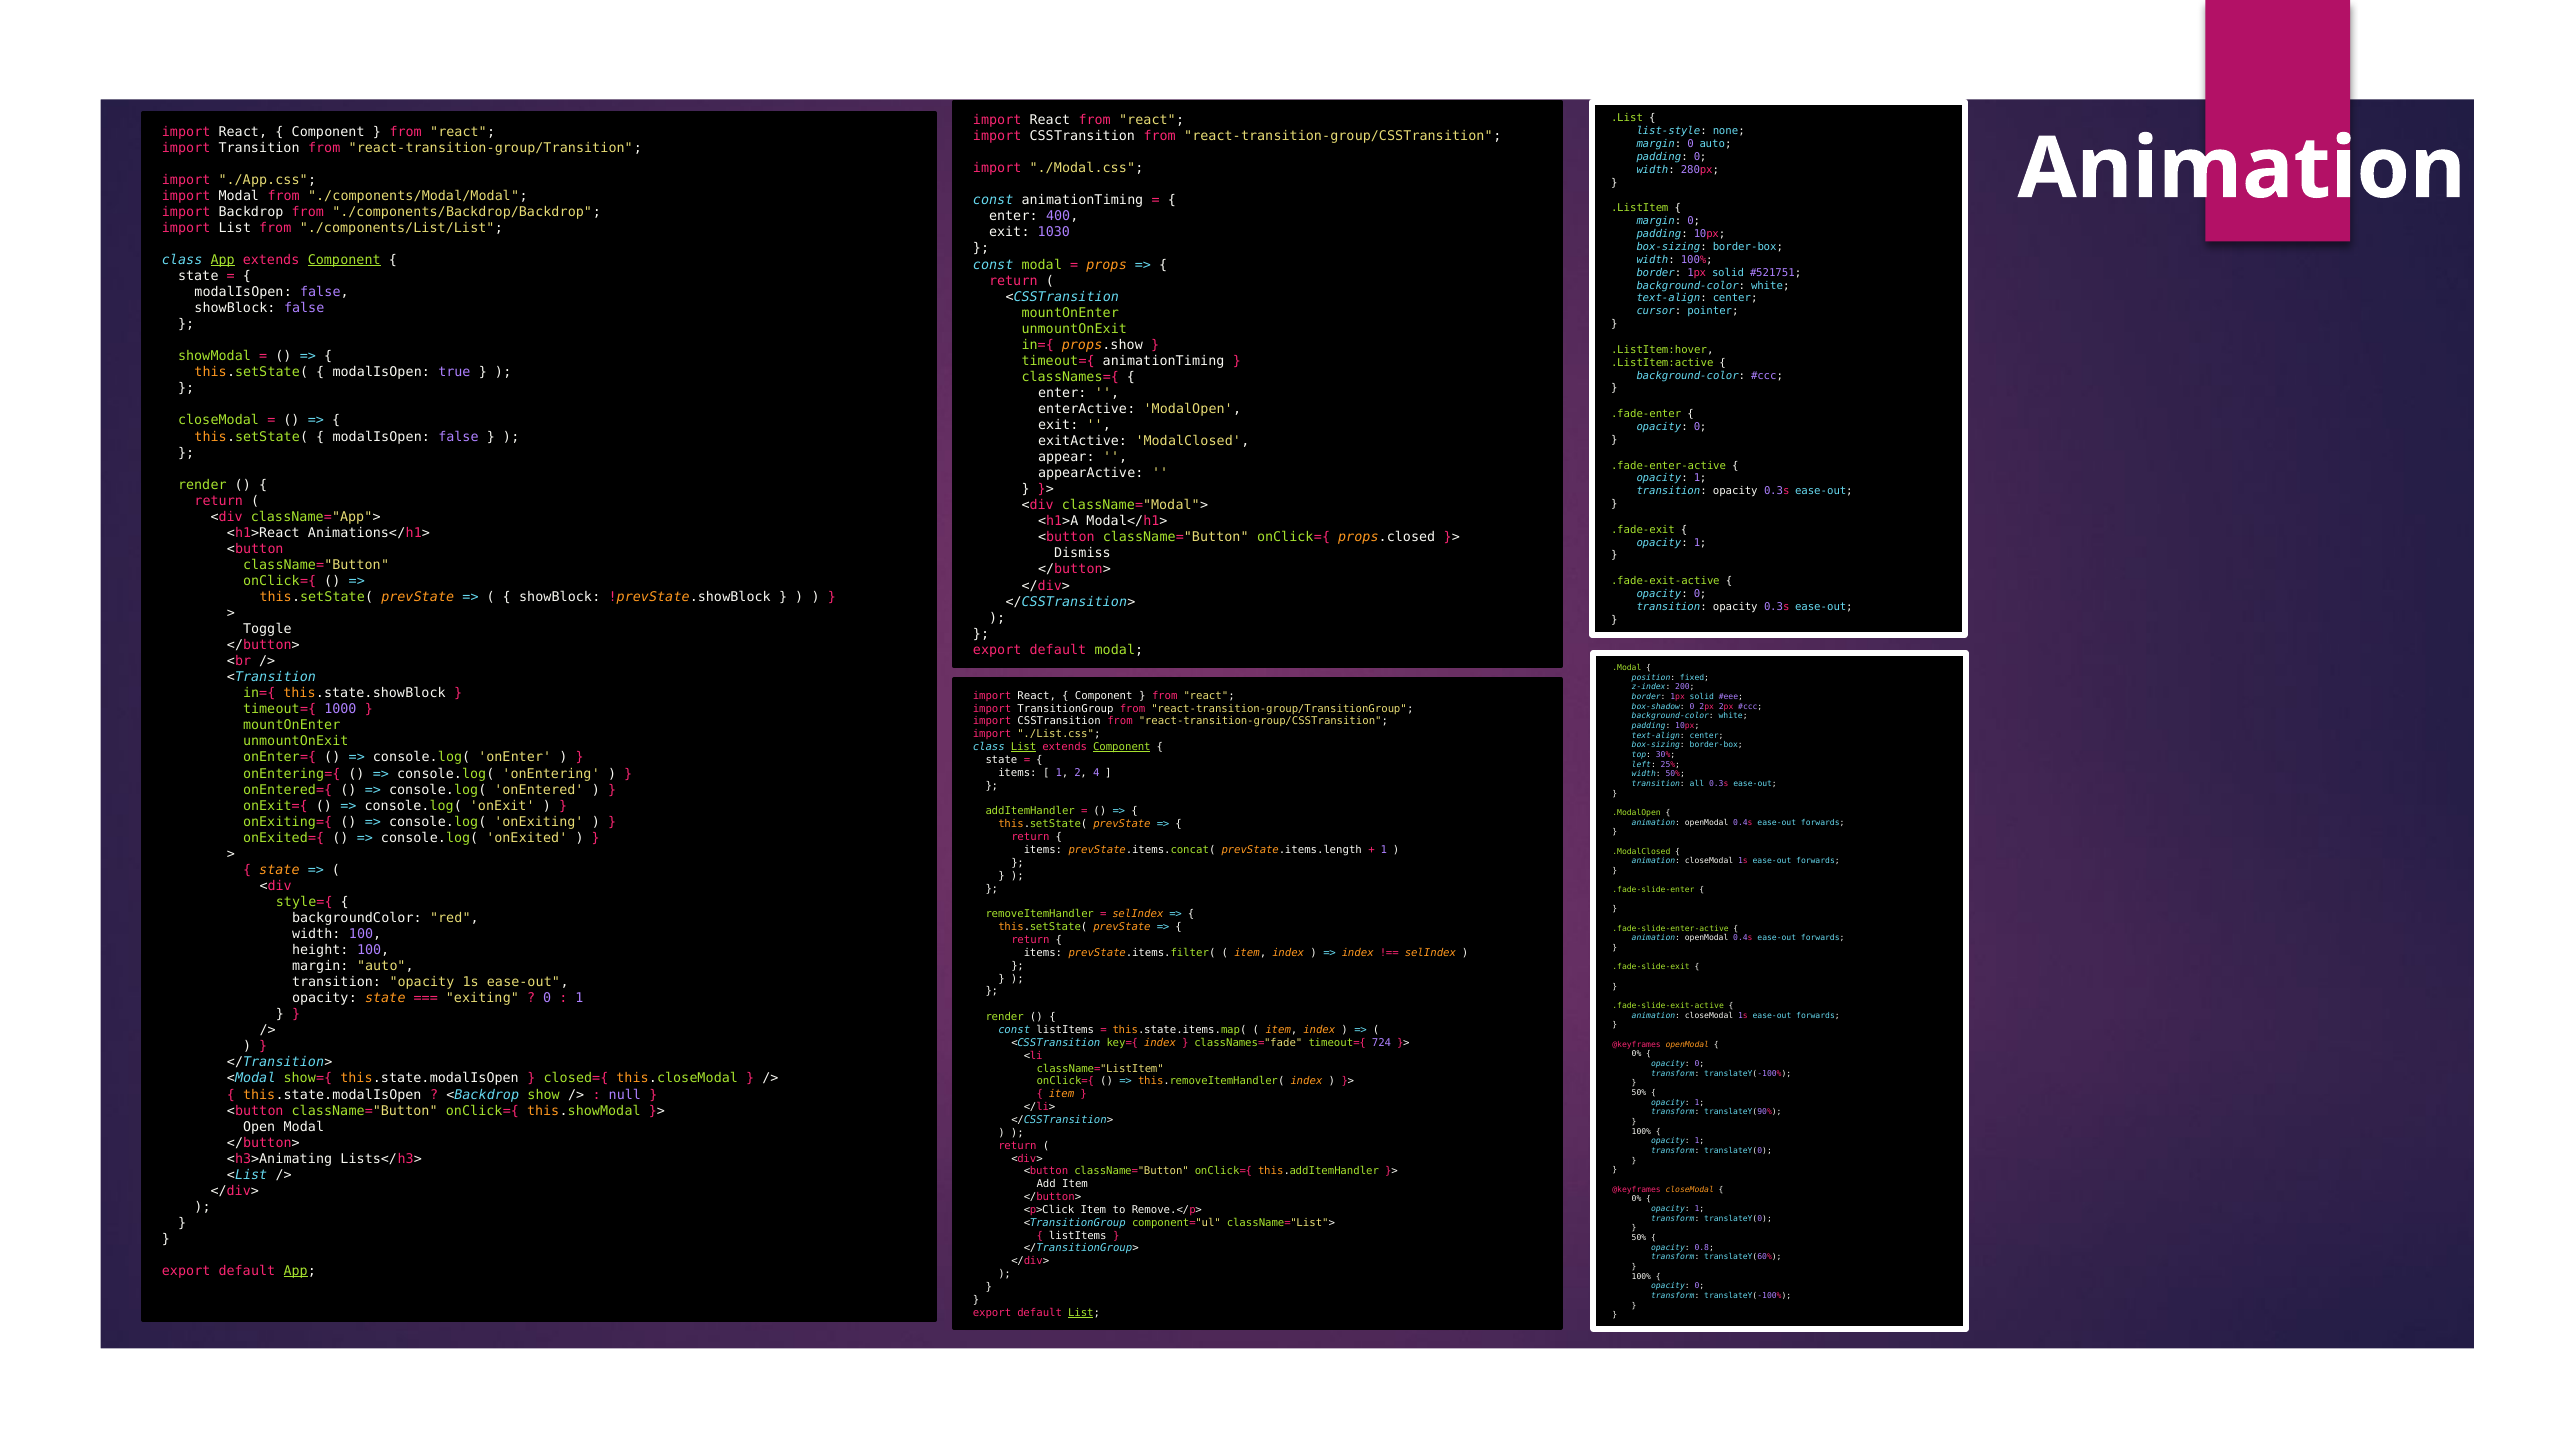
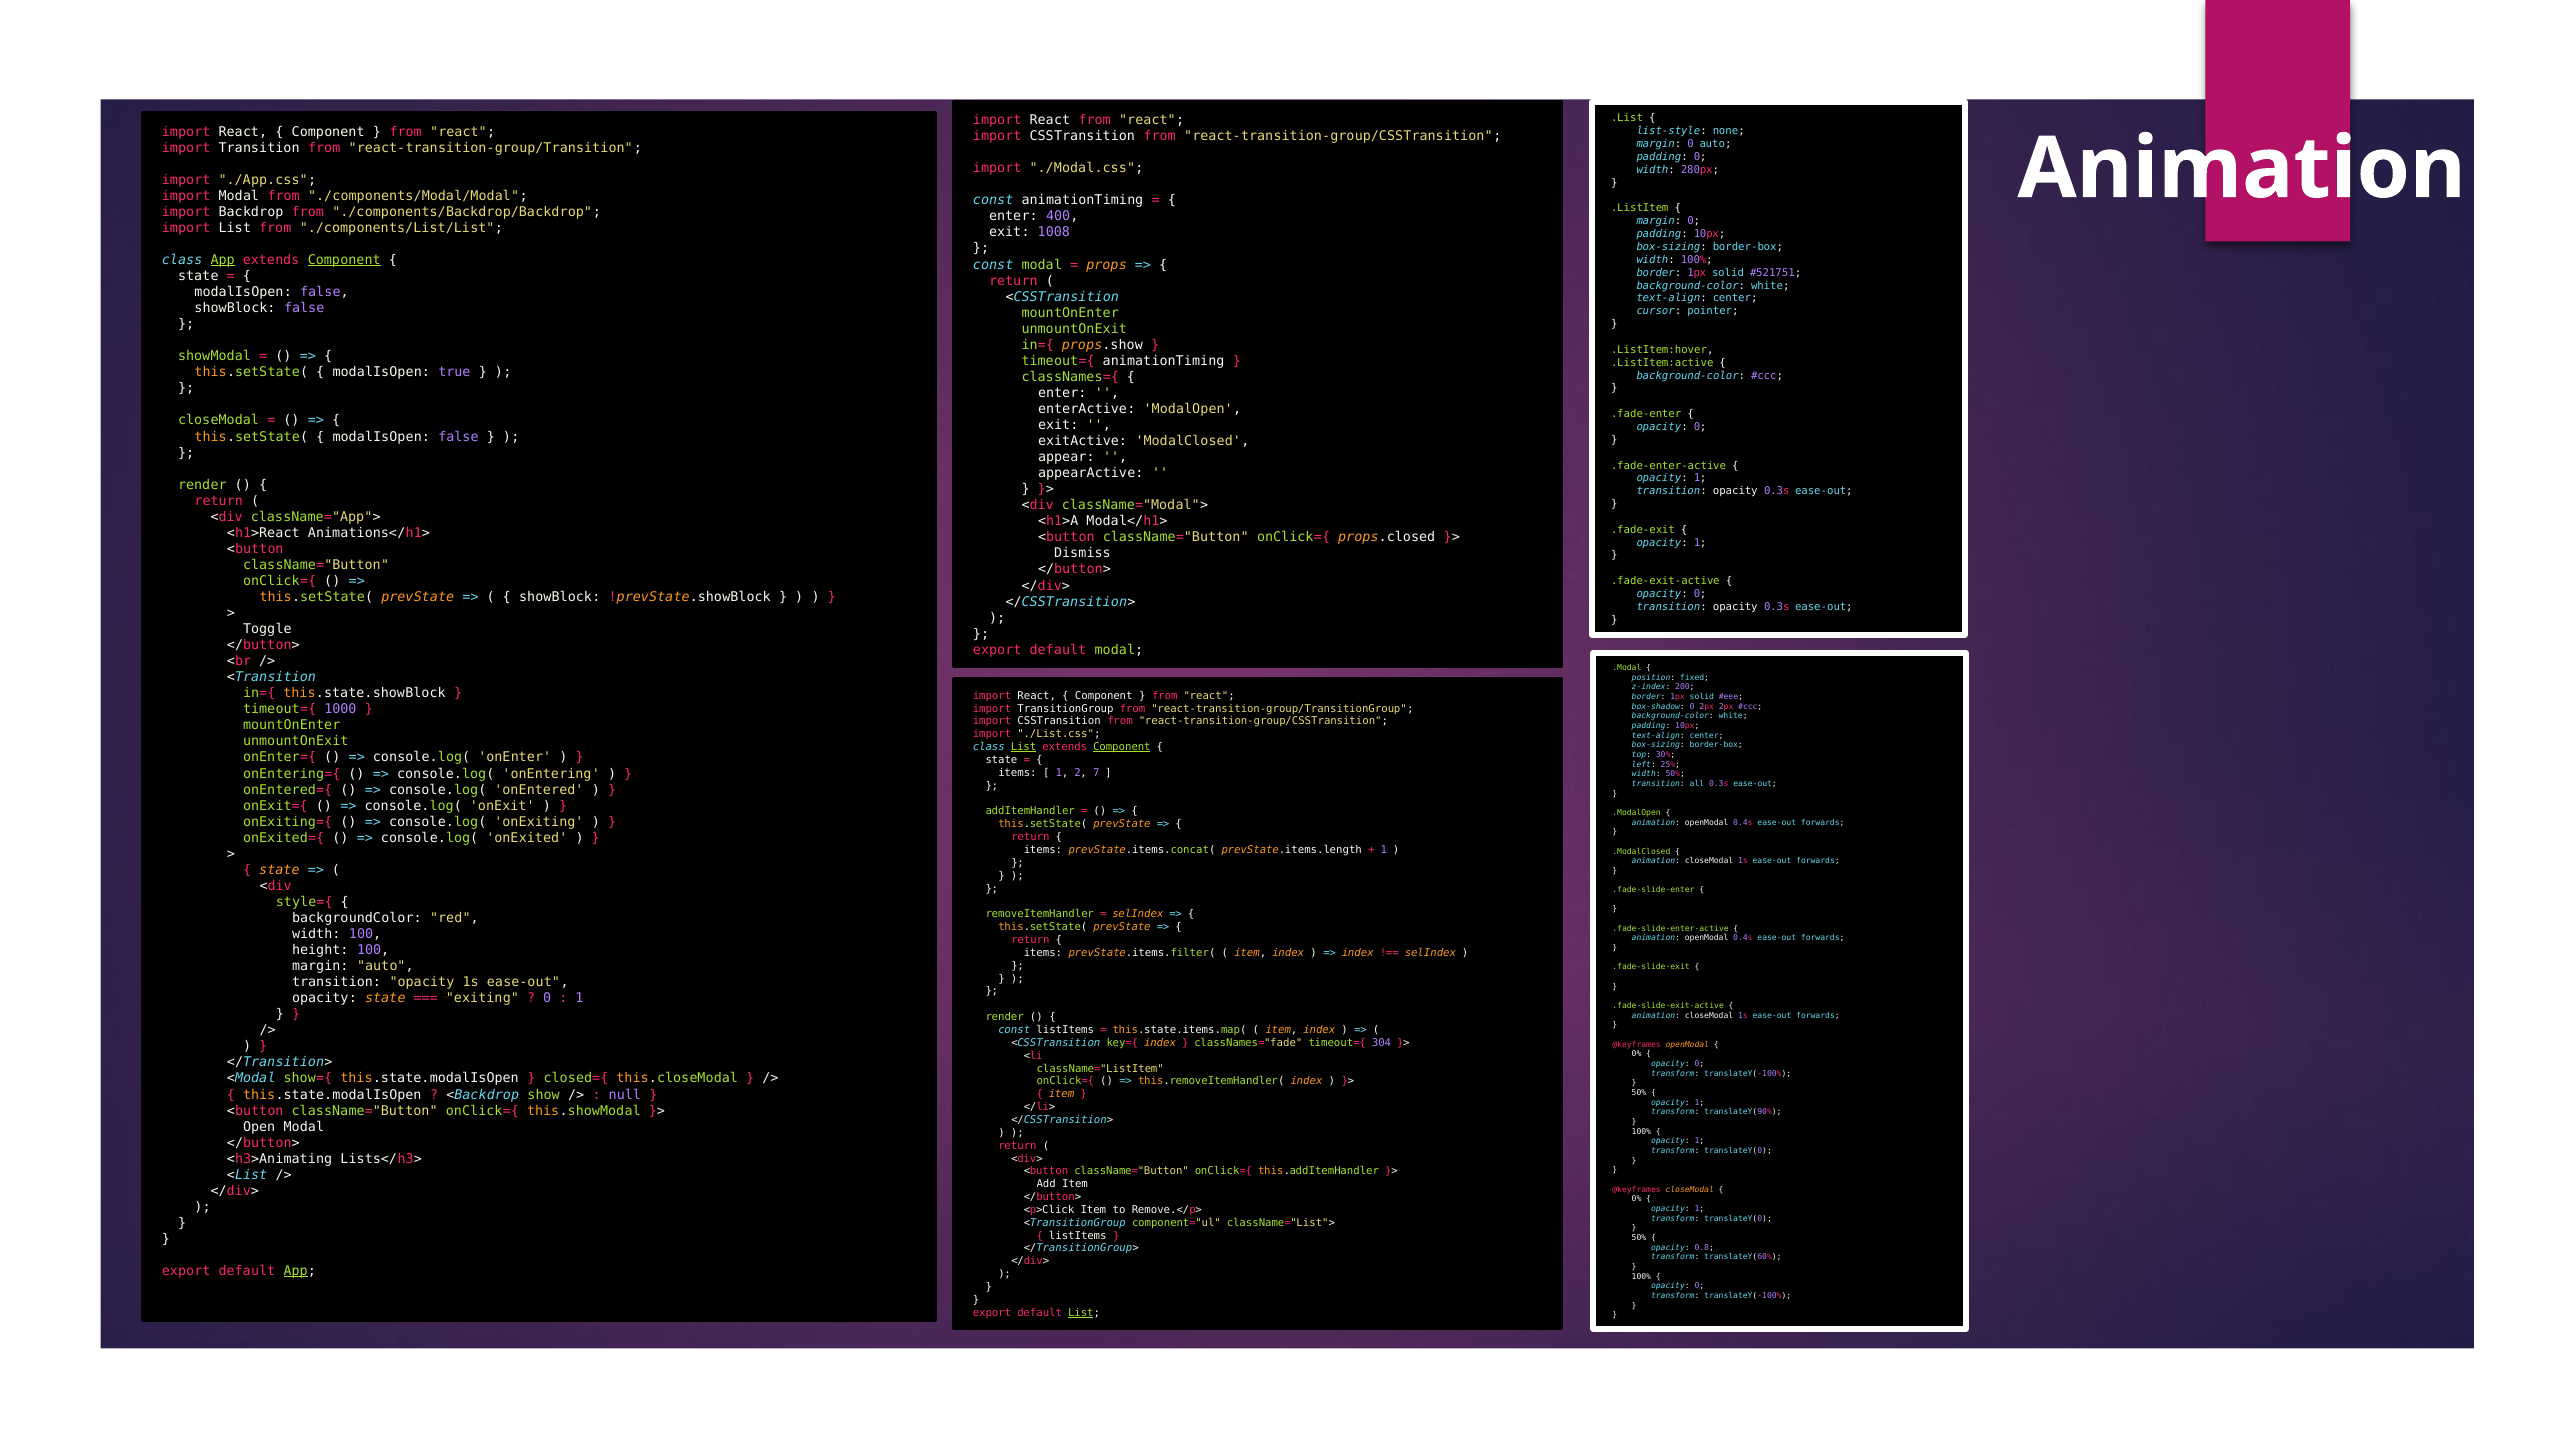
1030: 1030 -> 1008 (1054, 233)
4: 4 -> 7 (1096, 773)
724: 724 -> 304 (1381, 1043)
